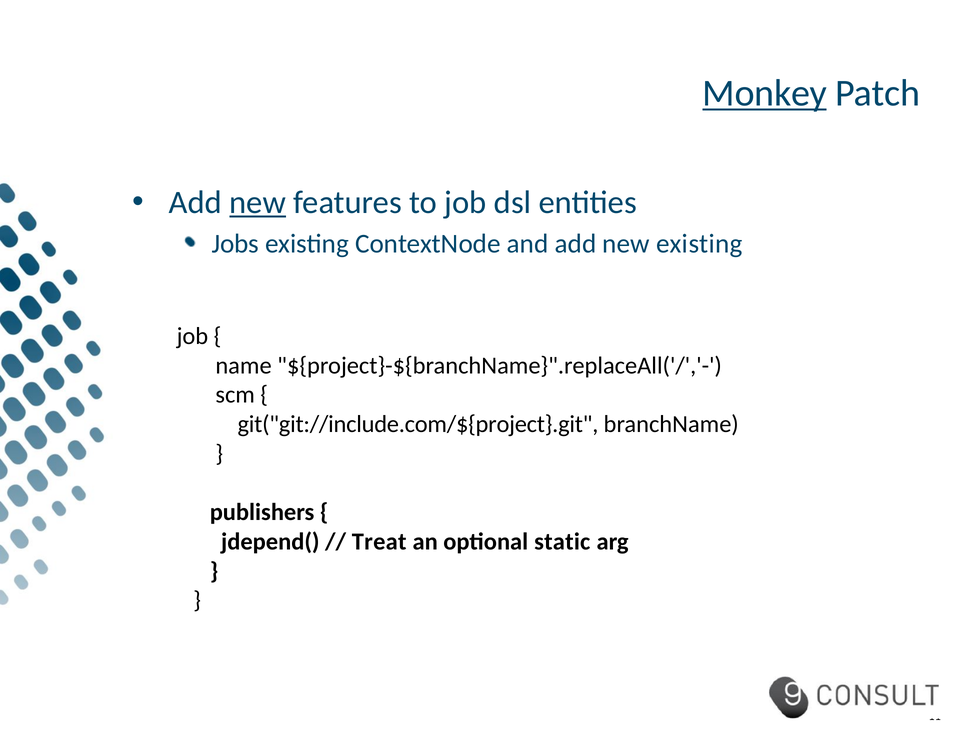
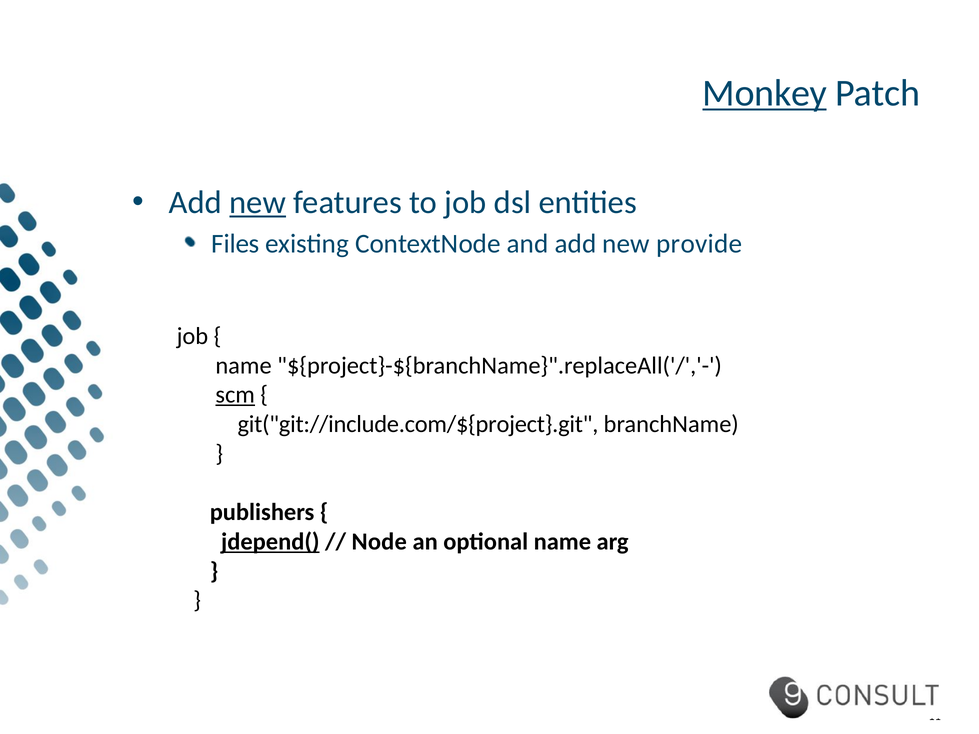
Jobs: Jobs -> Files (235, 244)
new existing: existing -> provide (699, 244)
scm underline: none -> present (235, 395)
jdepend( underline: none -> present (270, 542)
Treat: Treat -> Node (379, 542)
optional static: static -> name (562, 542)
